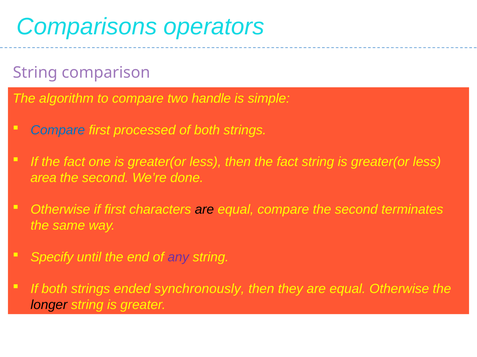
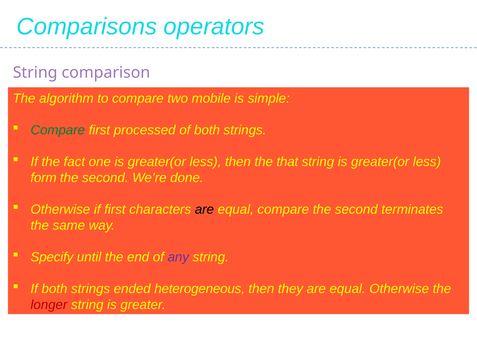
handle: handle -> mobile (211, 99)
Compare colour: blue -> green (58, 130)
then the fact: fact -> that (287, 162)
area: area -> form (43, 178)
synchronously: synchronously -> heterogeneous (200, 290)
longer colour: black -> red (49, 305)
